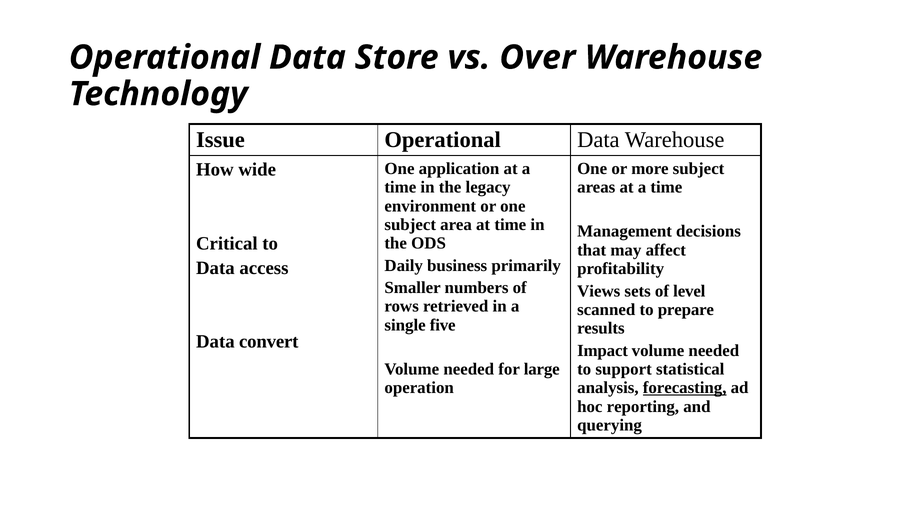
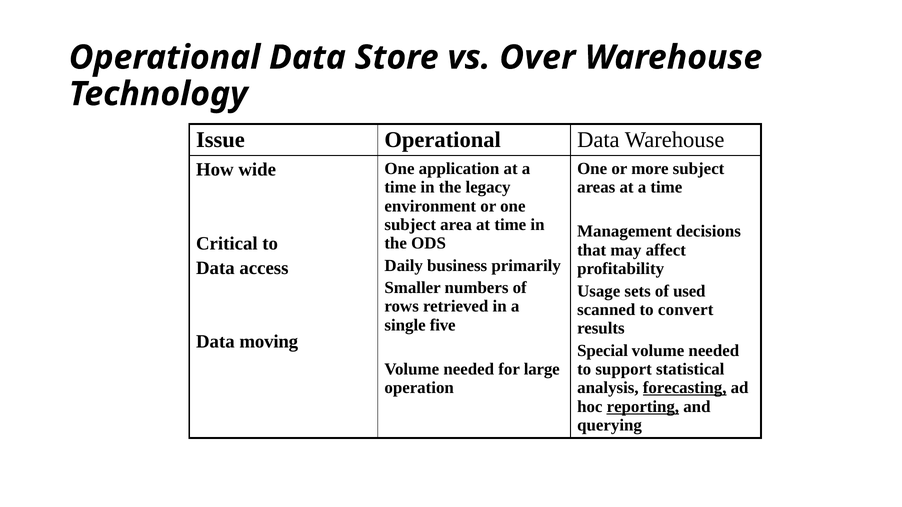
Views: Views -> Usage (599, 291)
level: level -> used (689, 291)
prepare: prepare -> convert (686, 310)
convert: convert -> moving (269, 342)
Impact: Impact -> Special (603, 351)
reporting underline: none -> present (643, 407)
